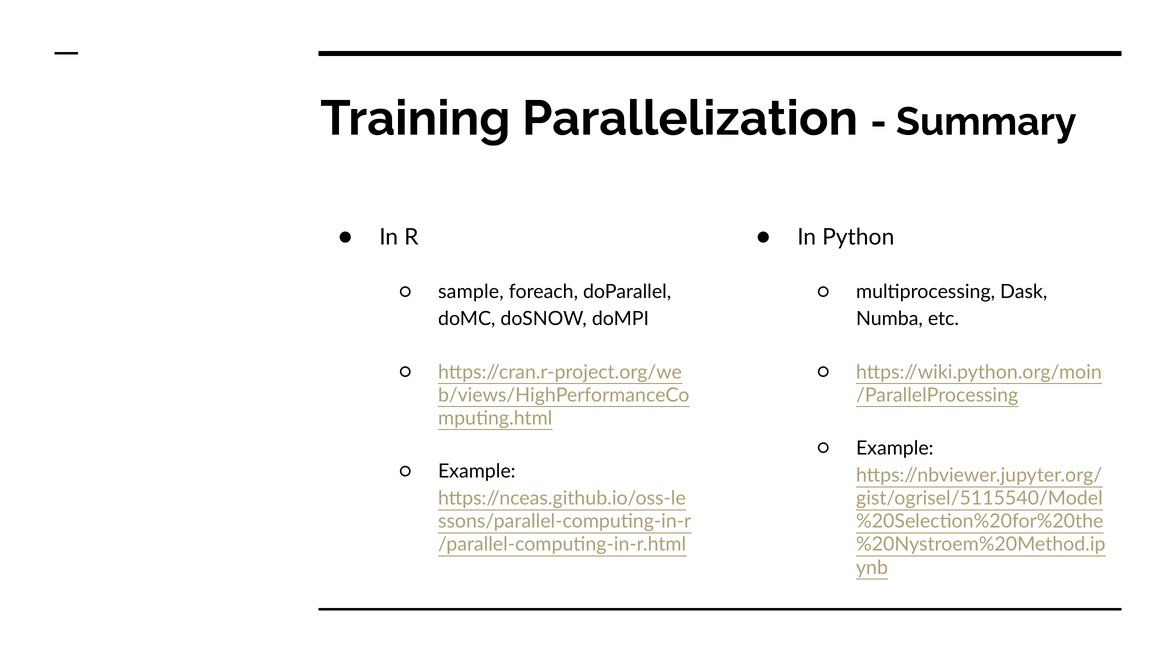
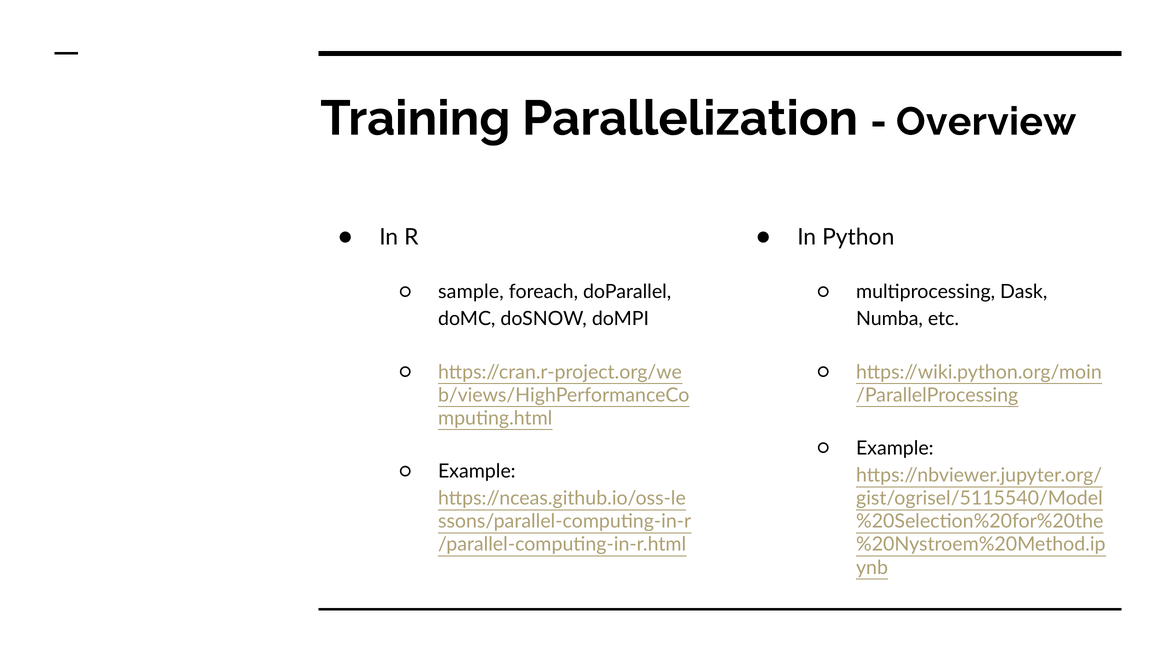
Summary: Summary -> Overview (986, 122)
